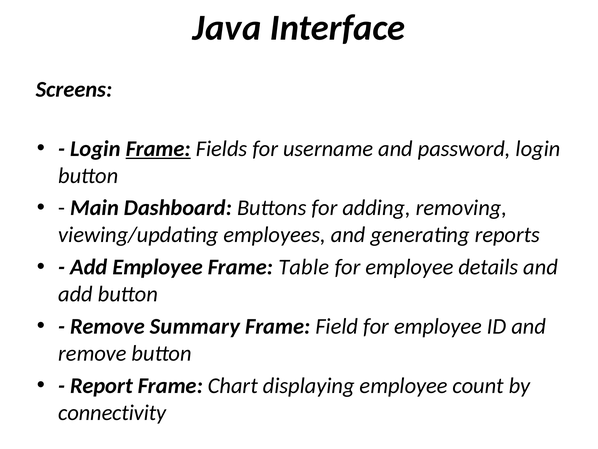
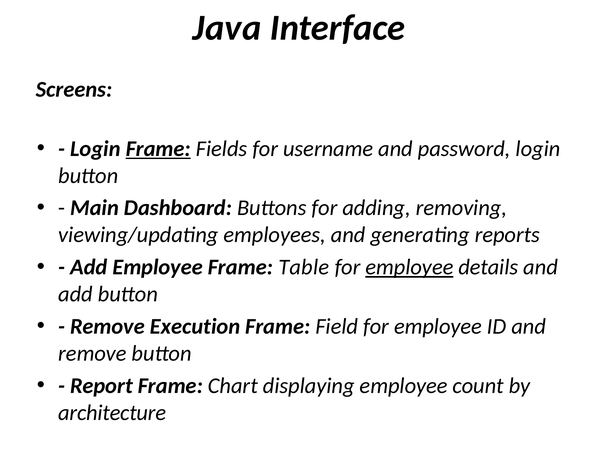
employee underline: none -> present (409, 267)
Summary: Summary -> Execution (195, 326)
connectivity: connectivity -> architecture (112, 412)
